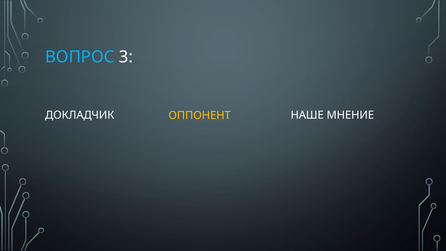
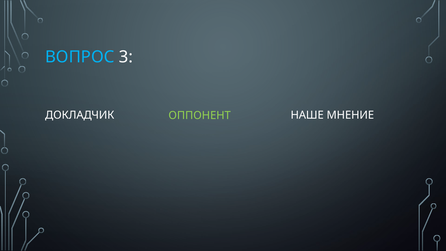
ОППОНЕНТ colour: yellow -> light green (200, 115)
